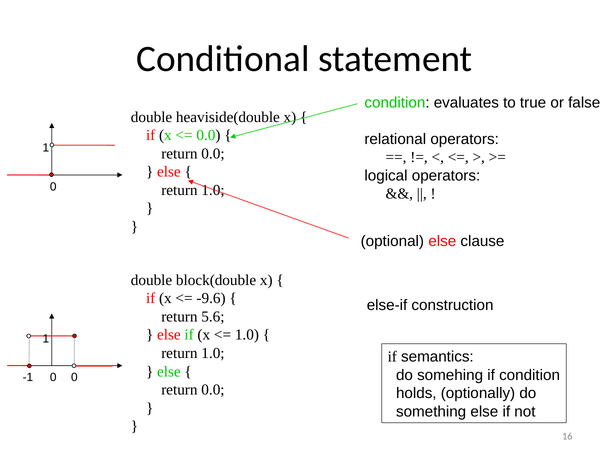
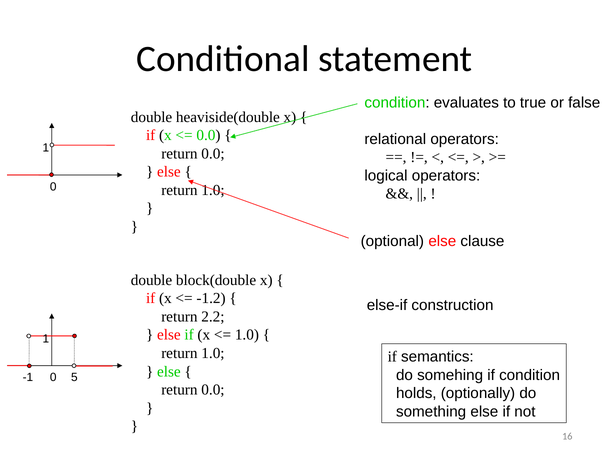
-9.6: -9.6 -> -1.2 (211, 298)
5.6: 5.6 -> 2.2 (213, 316)
0 0: 0 -> 5 (74, 377)
